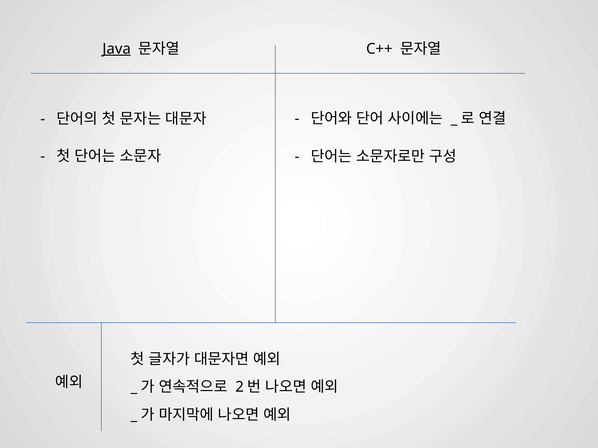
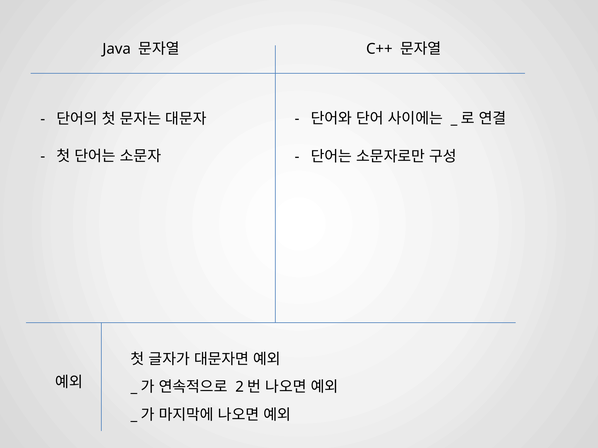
Java underline: present -> none (117, 49)
